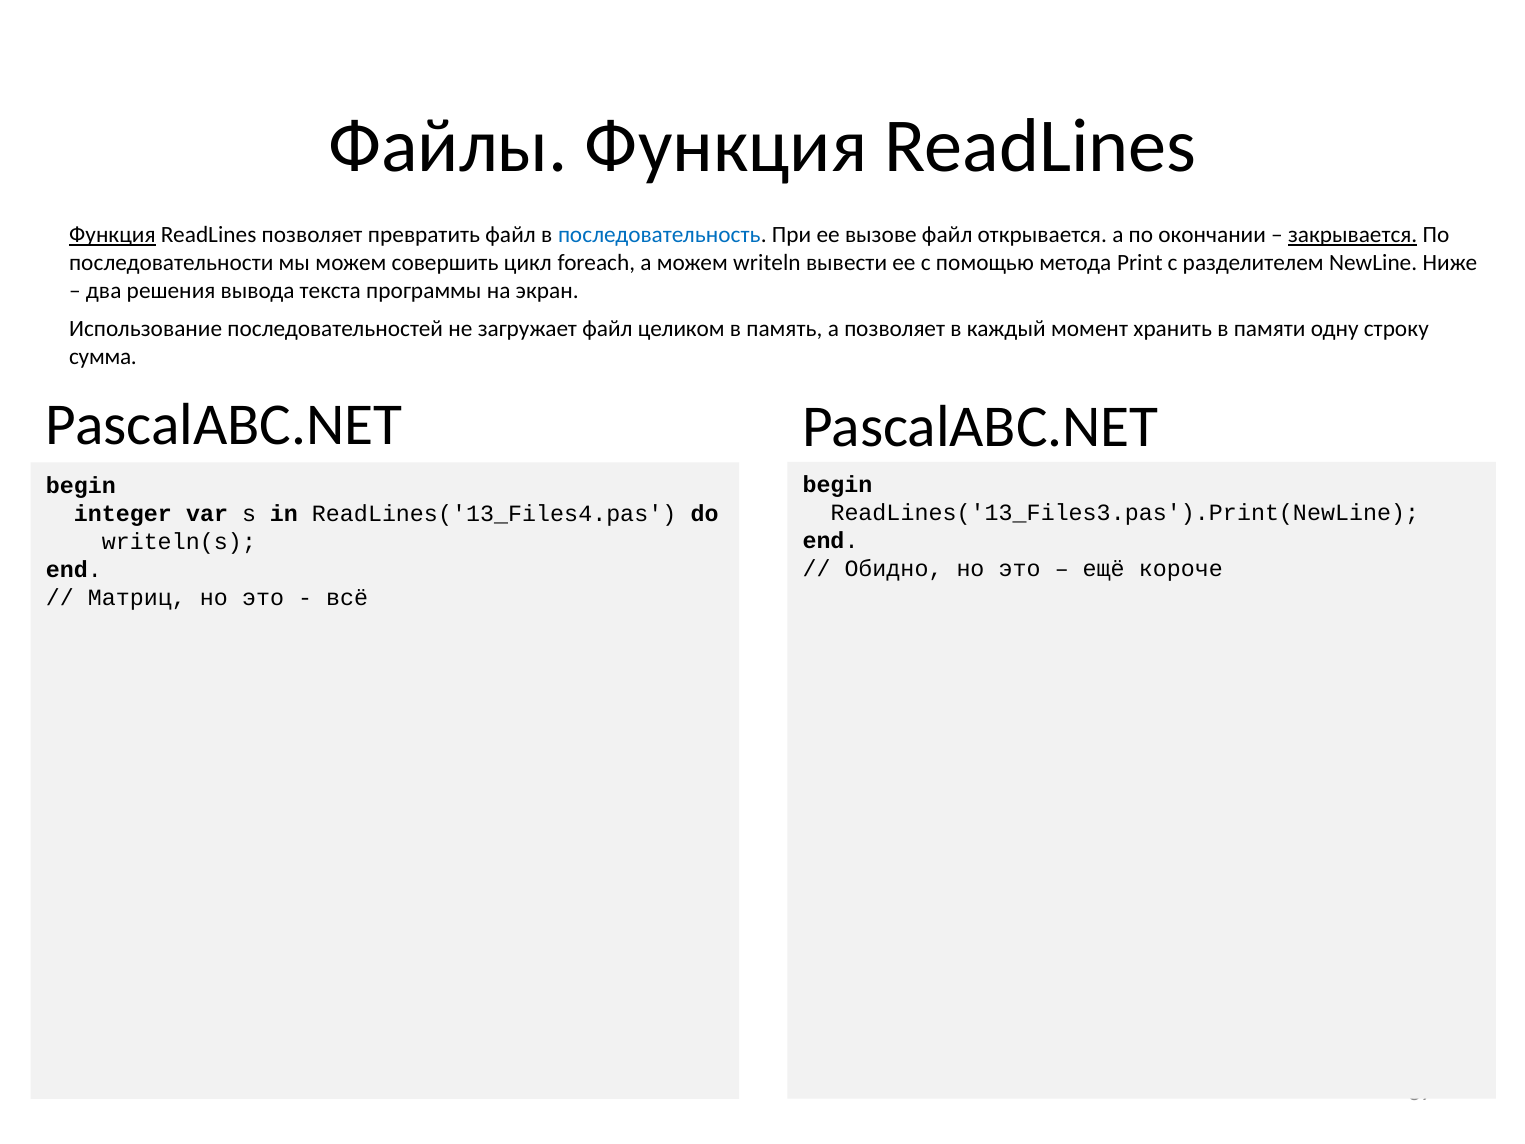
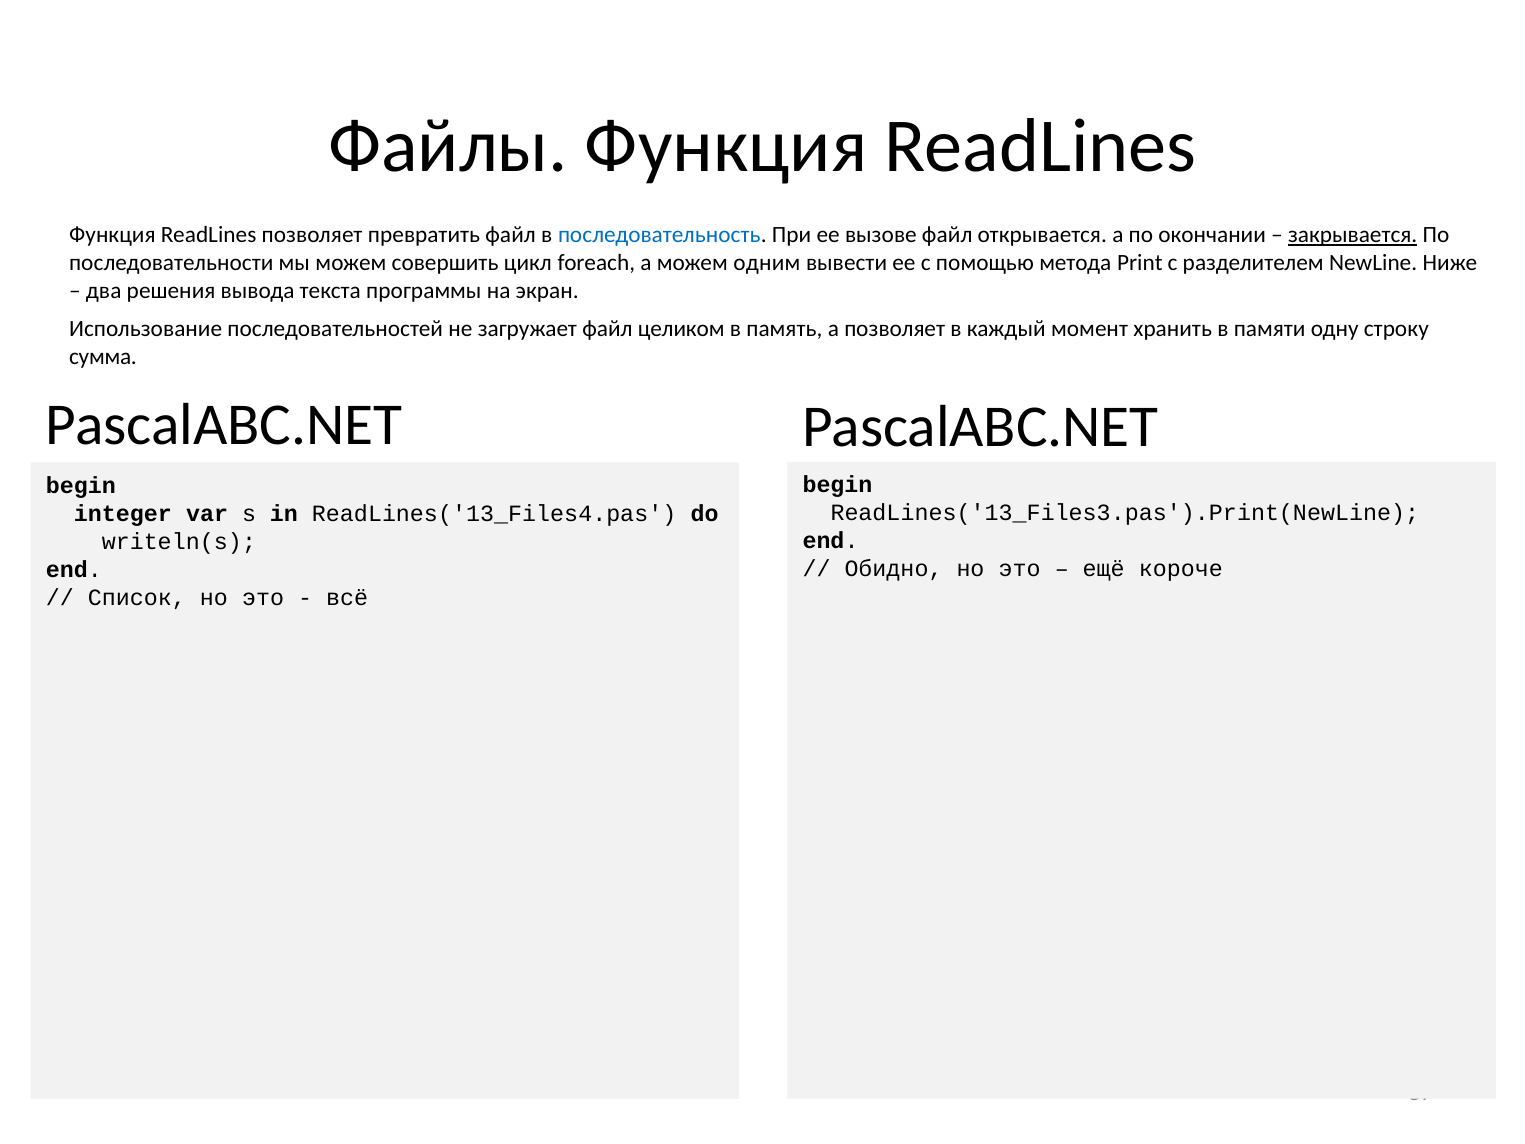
Функция underline: present -> none (112, 235)
writeln: writeln -> одним (767, 263)
Матриц: Матриц -> Список (137, 597)
